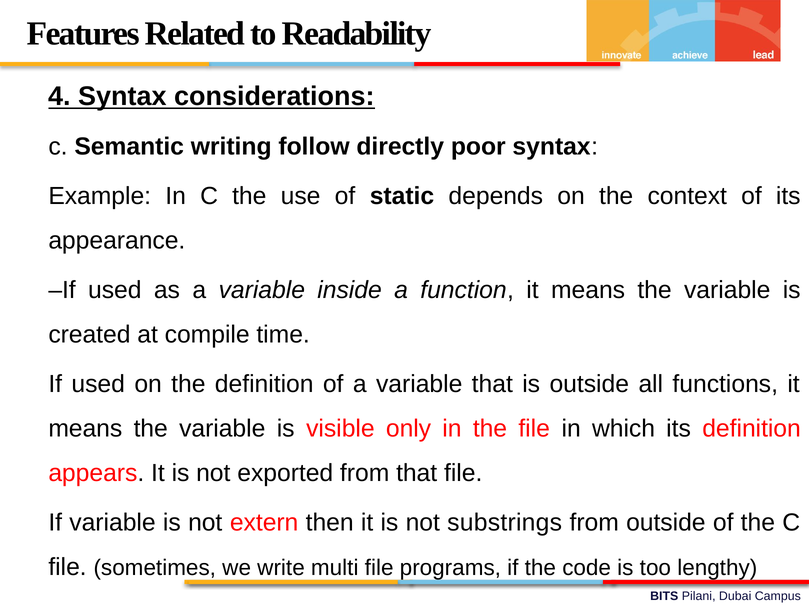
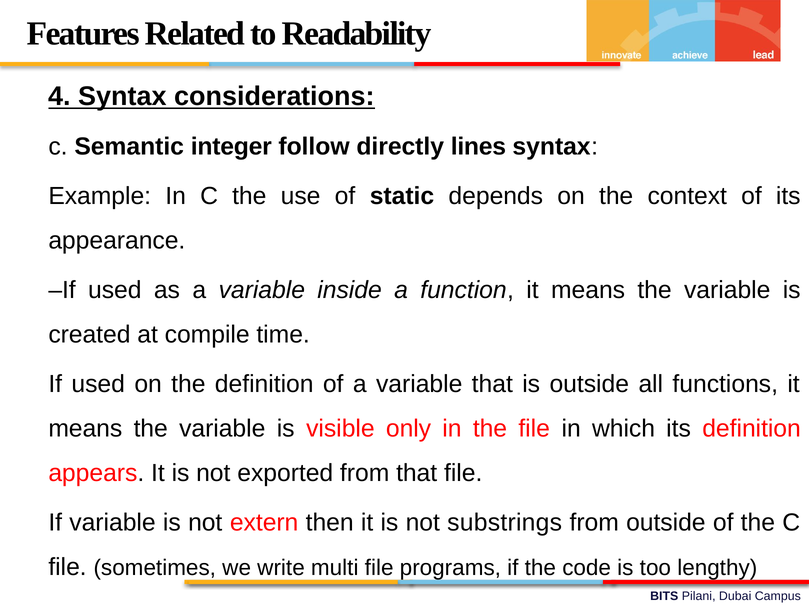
writing: writing -> integer (231, 147)
poor: poor -> lines (478, 147)
